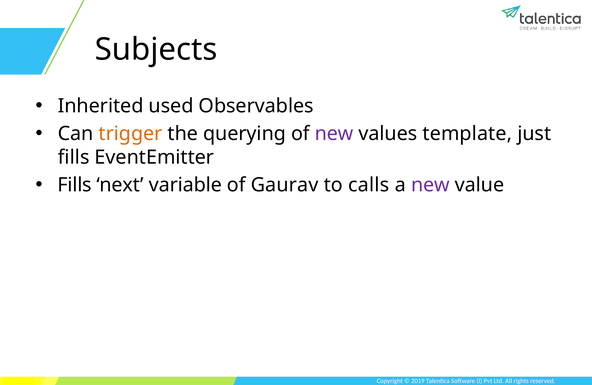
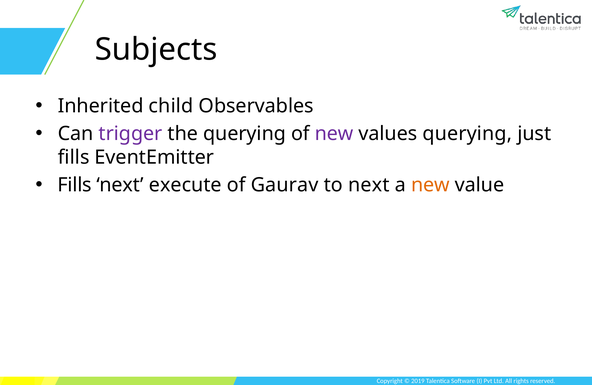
used: used -> child (171, 106)
trigger colour: orange -> purple (131, 134)
values template: template -> querying (467, 134)
variable: variable -> execute (185, 185)
to calls: calls -> next (369, 185)
new colour: purple -> orange (430, 185)
